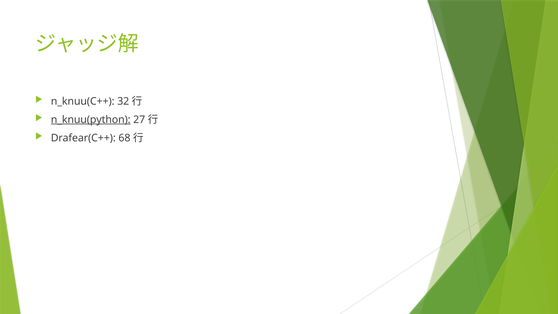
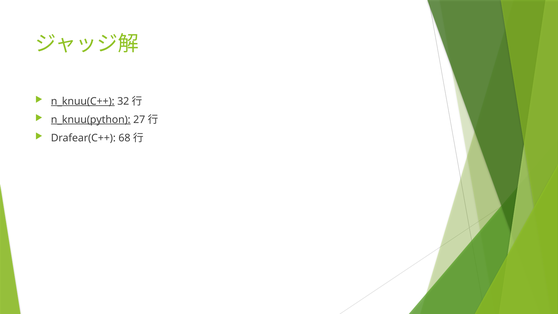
n_knuu(C++ underline: none -> present (83, 101)
